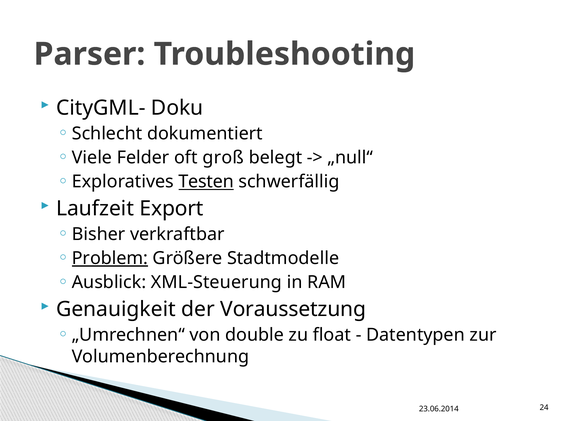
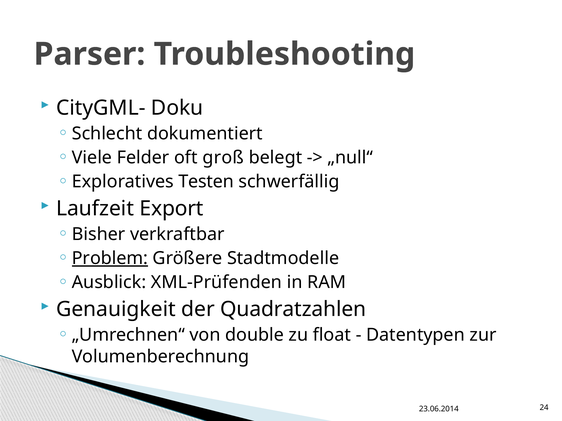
Testen underline: present -> none (206, 182)
XML-Steuerung: XML-Steuerung -> XML-Prüfenden (217, 283)
Voraussetzung: Voraussetzung -> Quadratzahlen (293, 310)
